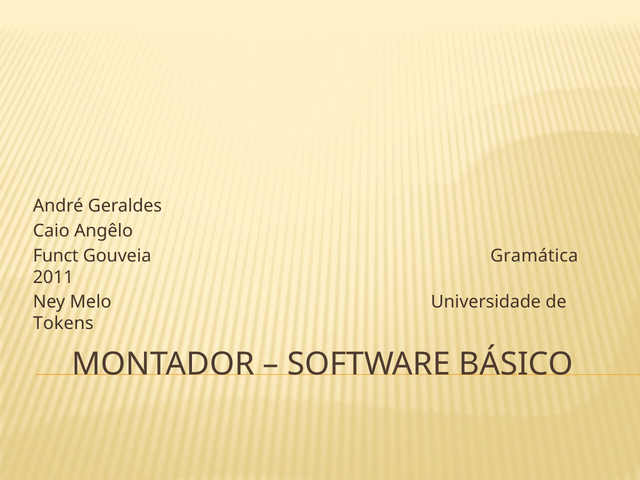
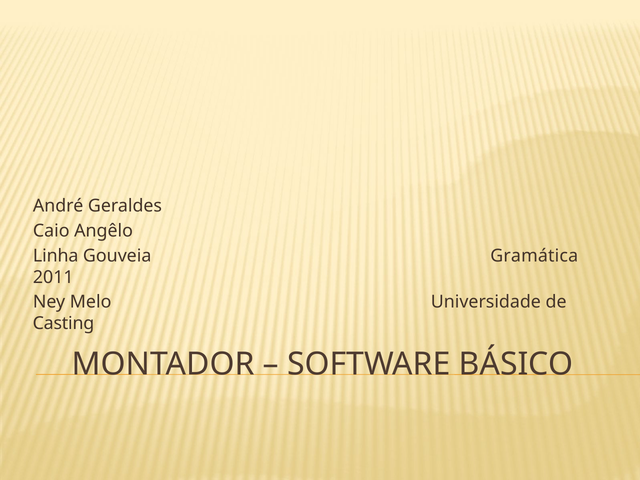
Funct: Funct -> Linha (56, 256)
Tokens: Tokens -> Casting (63, 323)
